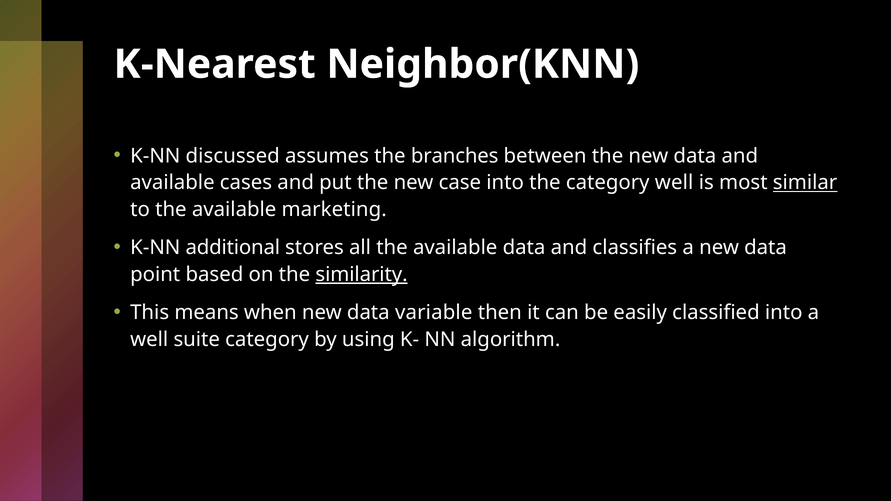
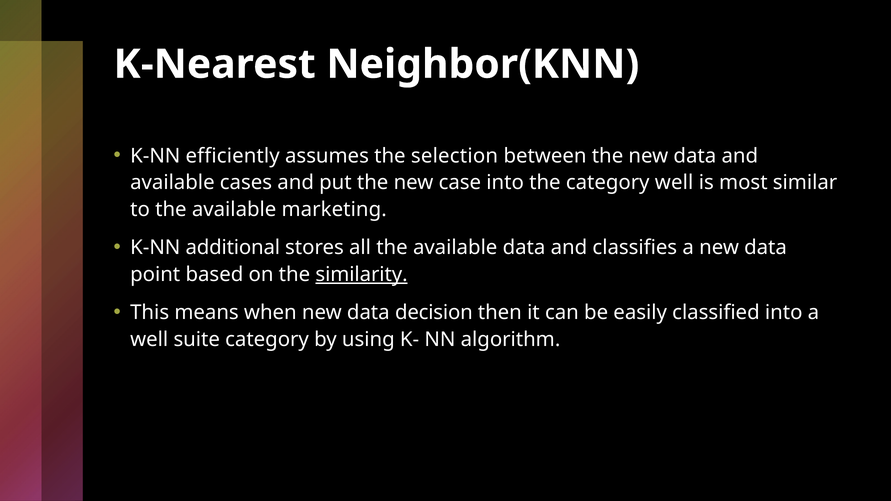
discussed: discussed -> efficiently (233, 156)
branches: branches -> selection (455, 156)
similar underline: present -> none (805, 183)
variable: variable -> decision (434, 313)
